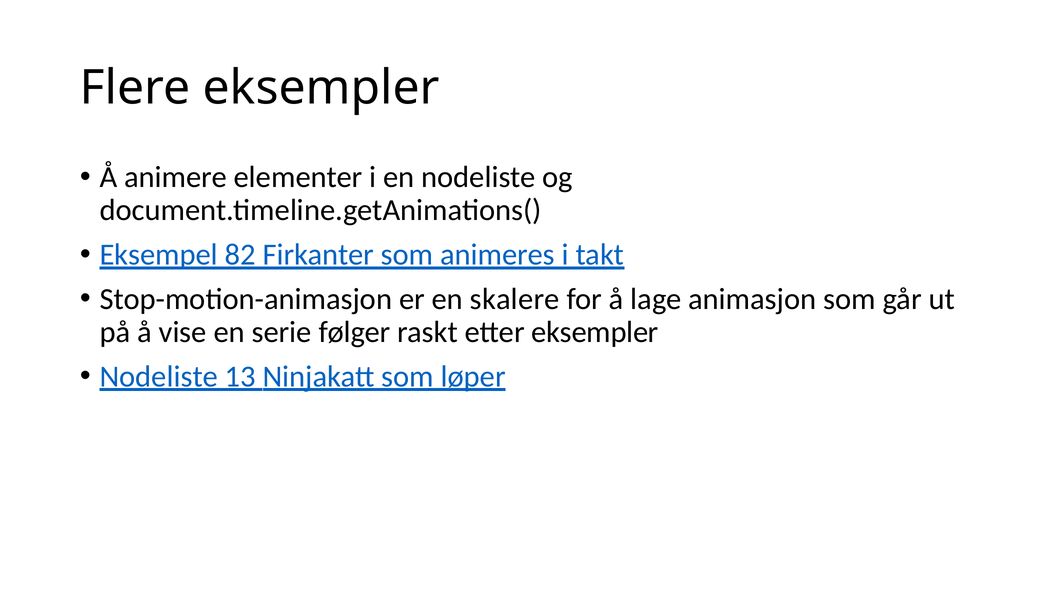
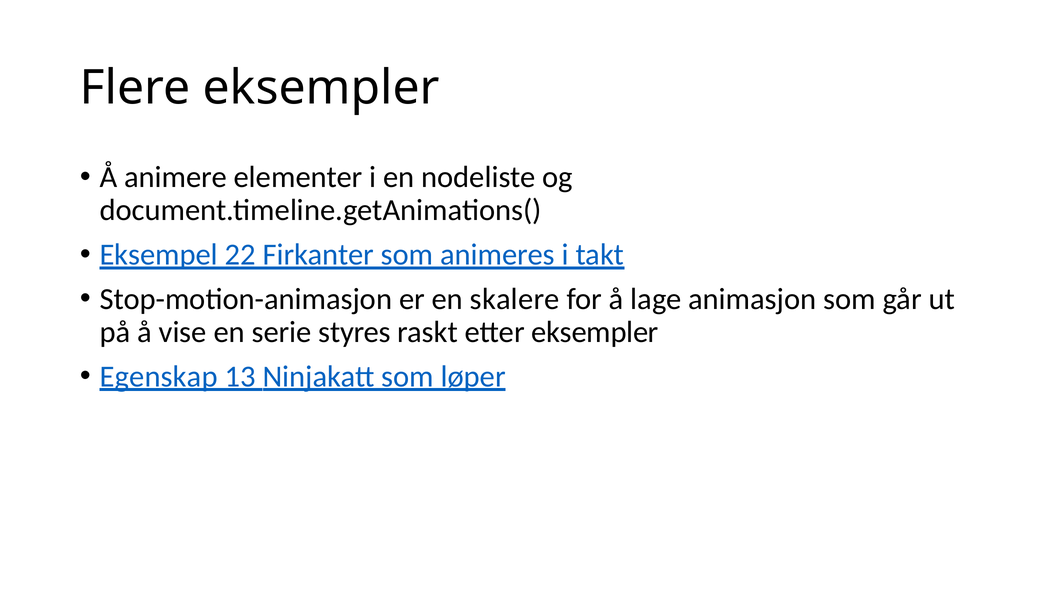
82: 82 -> 22 (240, 255)
følger: følger -> styres (355, 332)
Nodeliste: Nodeliste -> Egenskap (159, 376)
